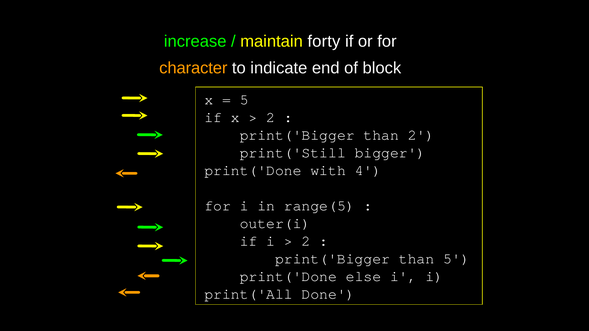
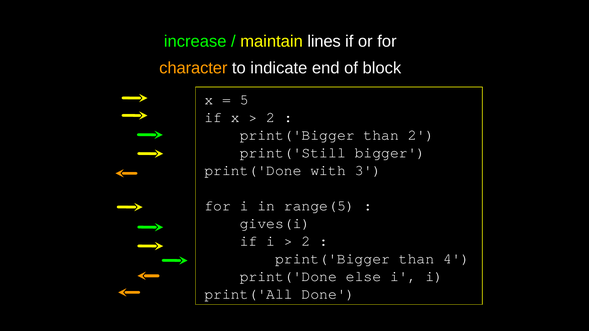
forty: forty -> lines (324, 41)
4: 4 -> 3 (368, 170)
outer(i: outer(i -> gives(i (275, 223)
than 5: 5 -> 4 (456, 259)
